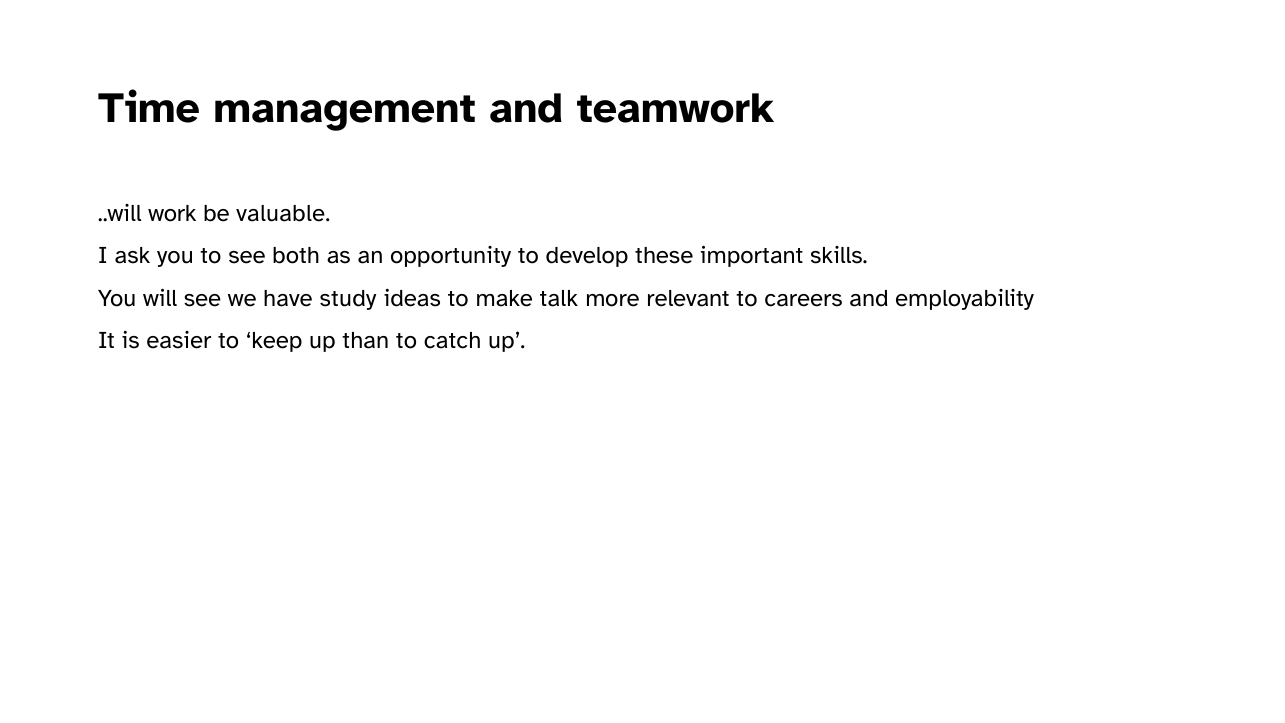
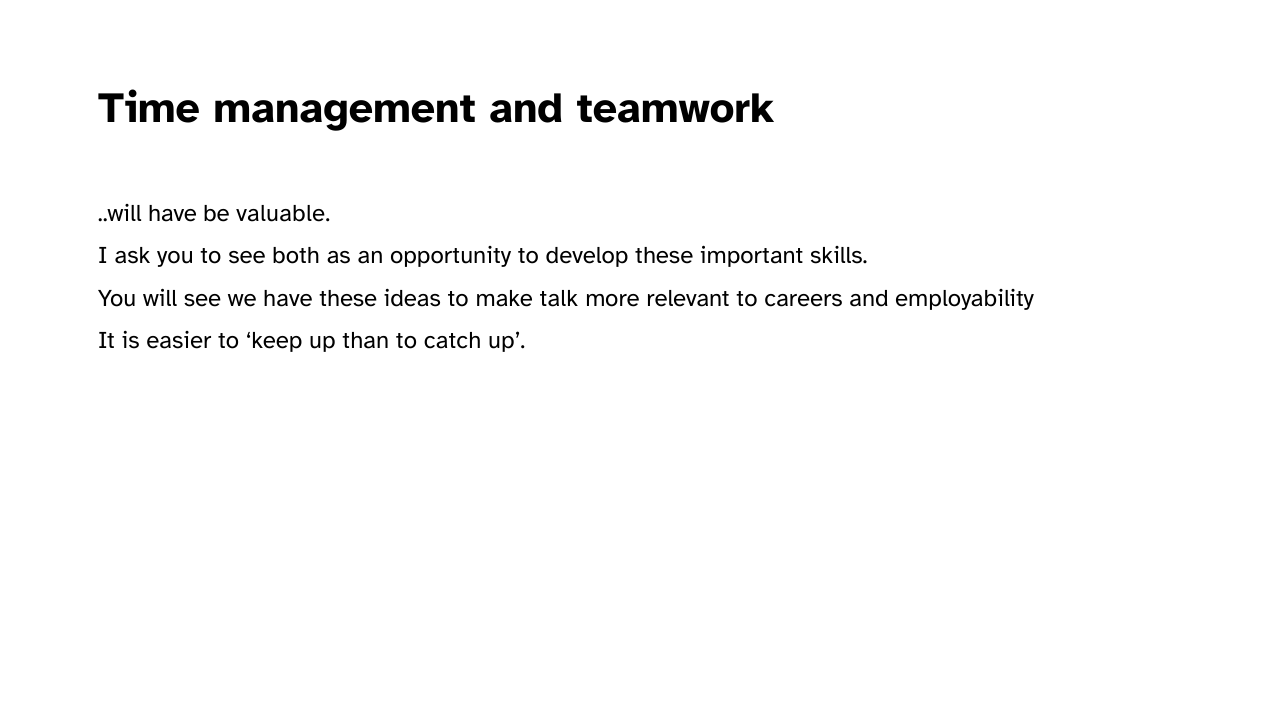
..will work: work -> have (173, 213)
have study: study -> these (348, 298)
